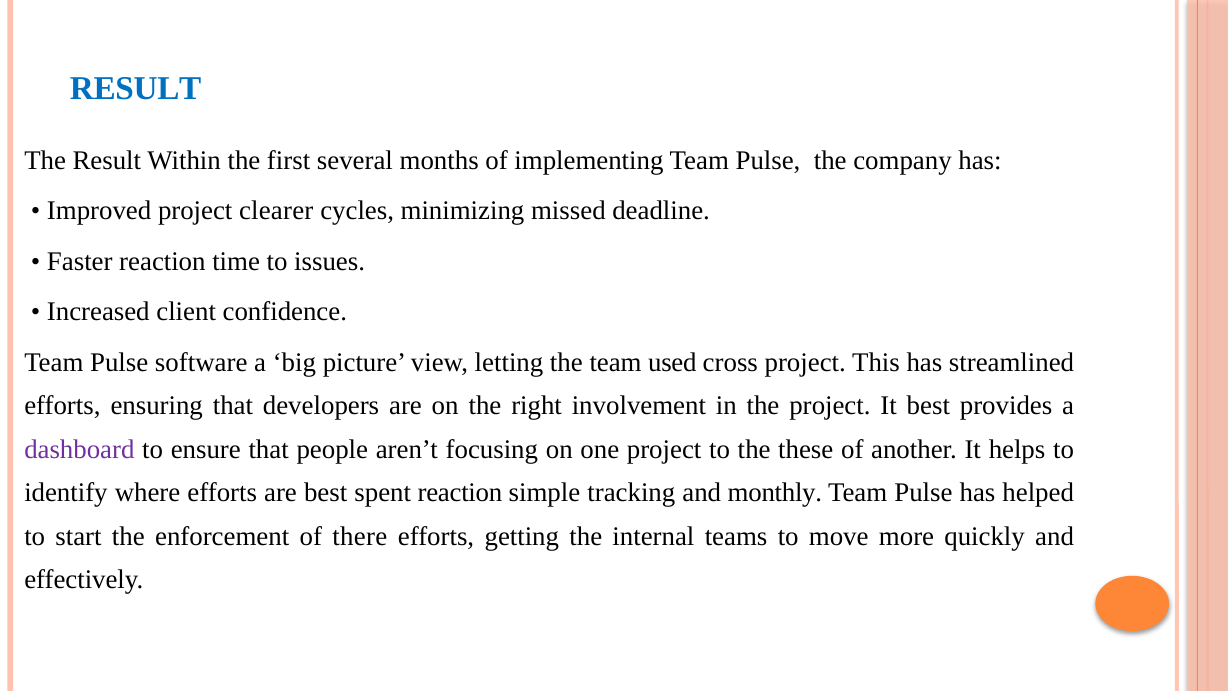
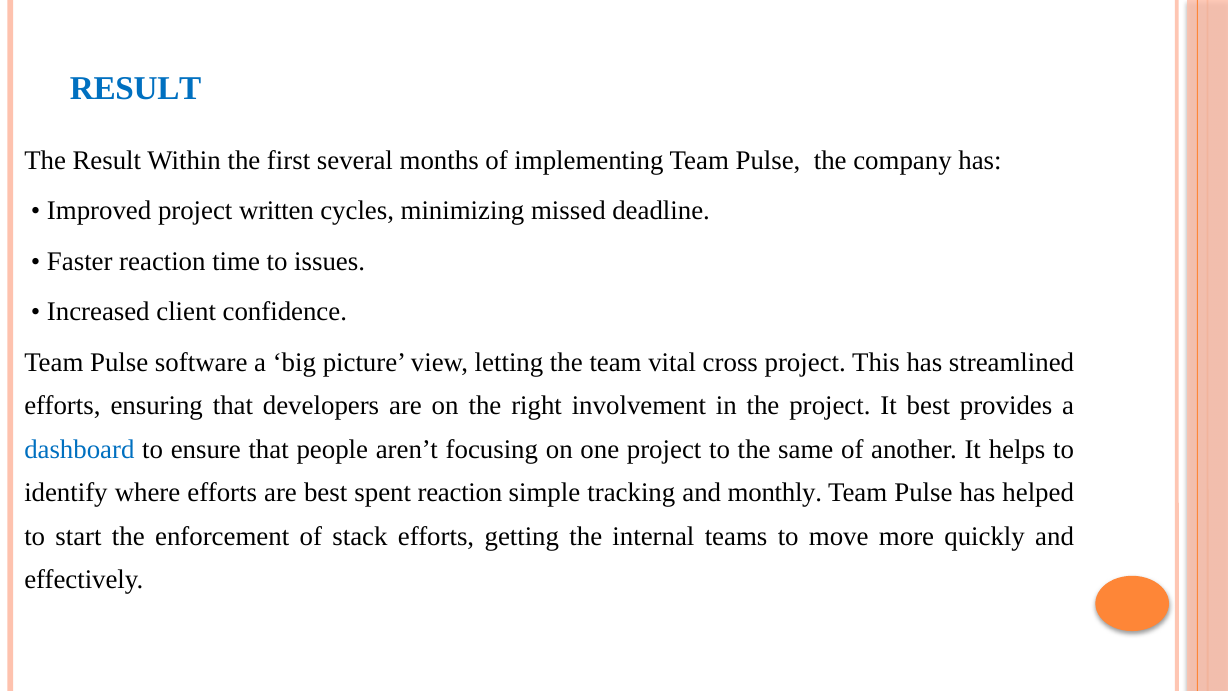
clearer: clearer -> written (276, 211)
used: used -> vital (672, 362)
dashboard colour: purple -> blue (79, 449)
these: these -> same (806, 449)
there: there -> stack (360, 536)
